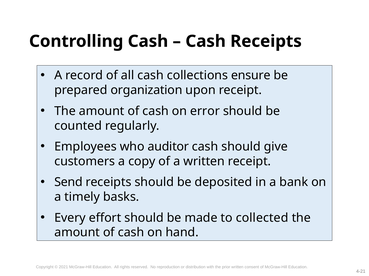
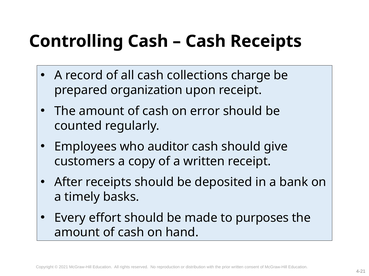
ensure: ensure -> charge (251, 76)
Send: Send -> After (68, 183)
collected: collected -> purposes (262, 218)
